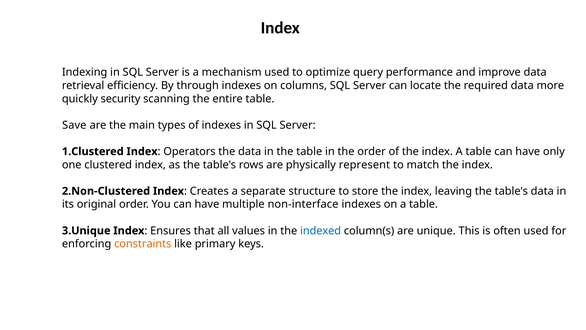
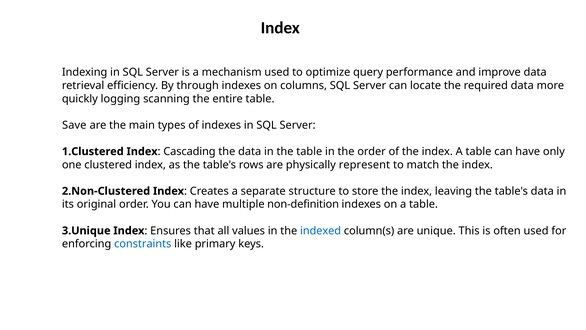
security: security -> logging (120, 99)
Operators: Operators -> Cascading (189, 151)
non-interface: non-interface -> non-definition (303, 204)
constraints colour: orange -> blue (143, 244)
